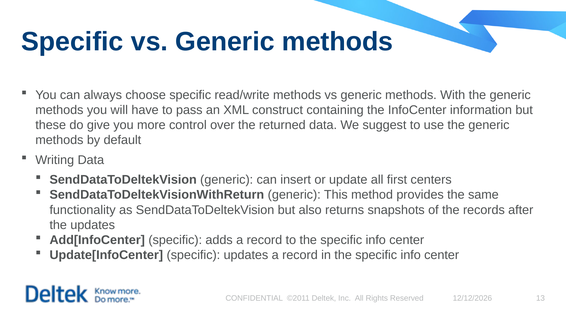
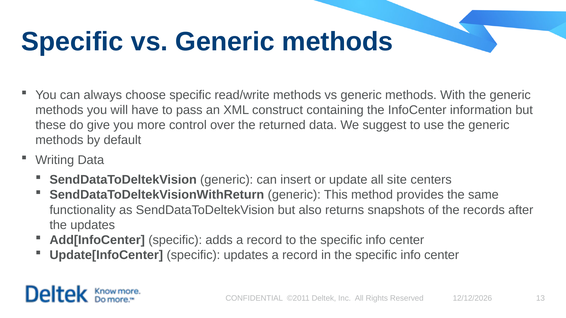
first: first -> site (397, 180)
